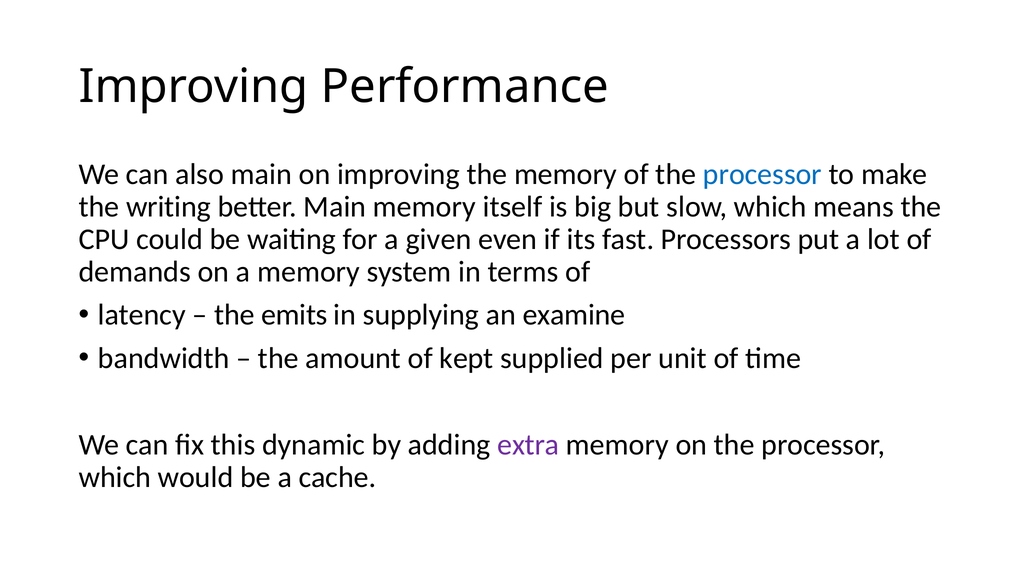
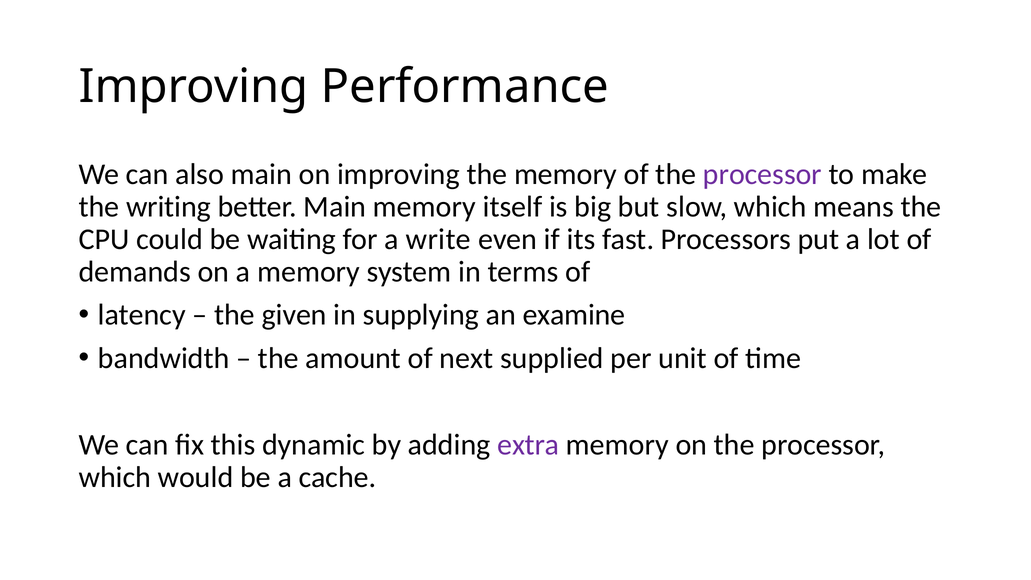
processor colour: blue -> purple (762, 174)
given: given -> write (438, 239)
emits: emits -> given (294, 315)
kept: kept -> next (466, 358)
